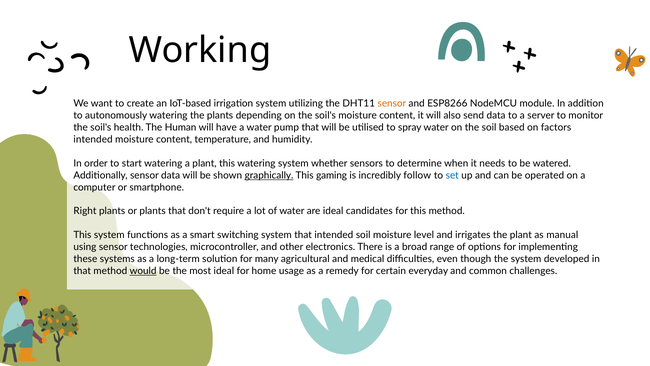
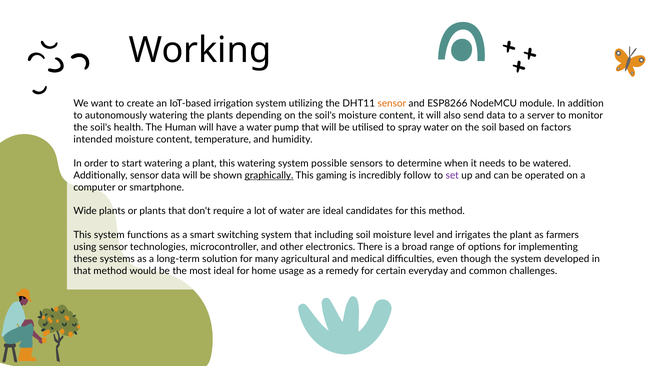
whether: whether -> possible (329, 163)
set colour: blue -> purple (452, 175)
Right: Right -> Wide (85, 211)
that intended: intended -> including (334, 235)
manual: manual -> farmers (562, 235)
would underline: present -> none (143, 271)
